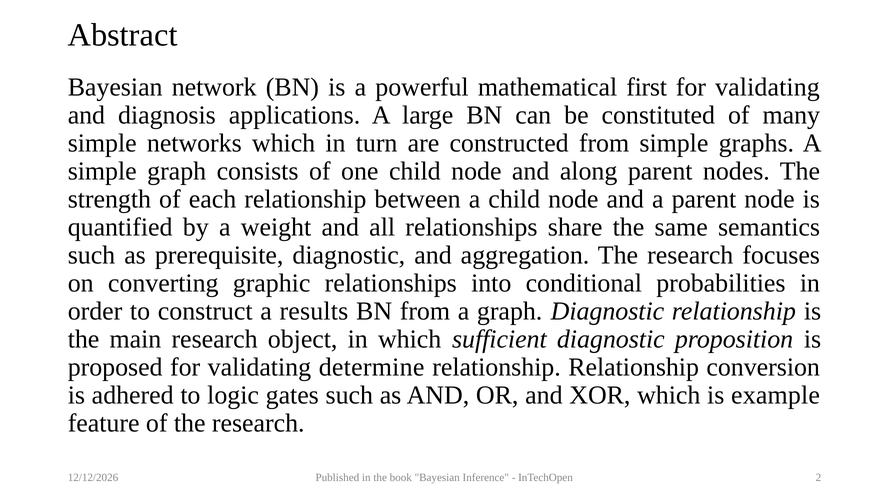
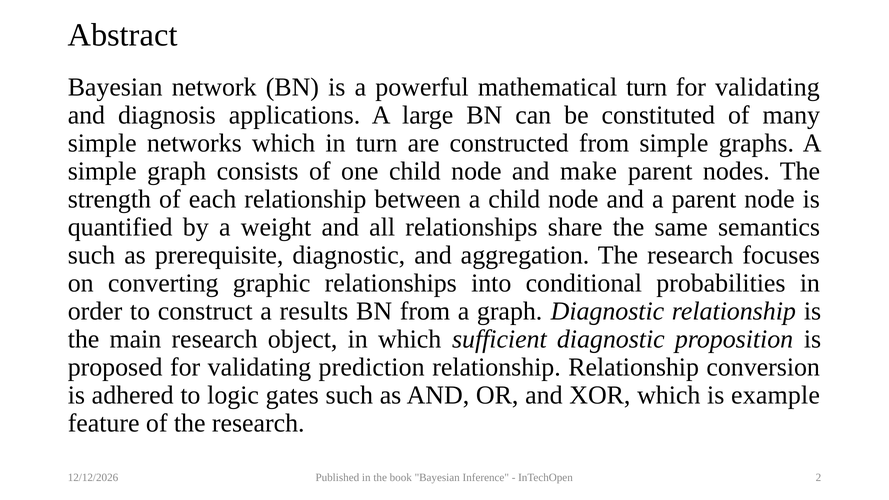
mathematical first: first -> turn (647, 87)
along: along -> make (589, 171)
determine: determine -> prediction (372, 367)
